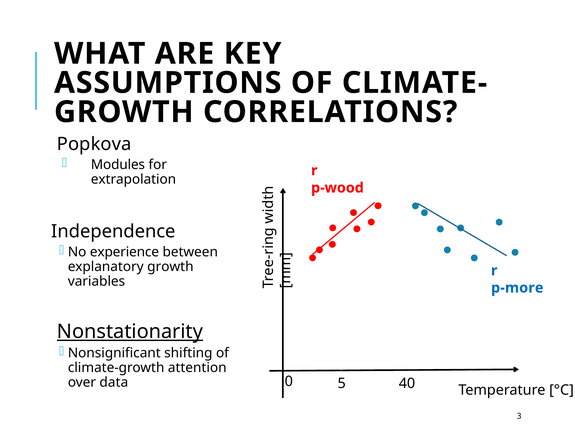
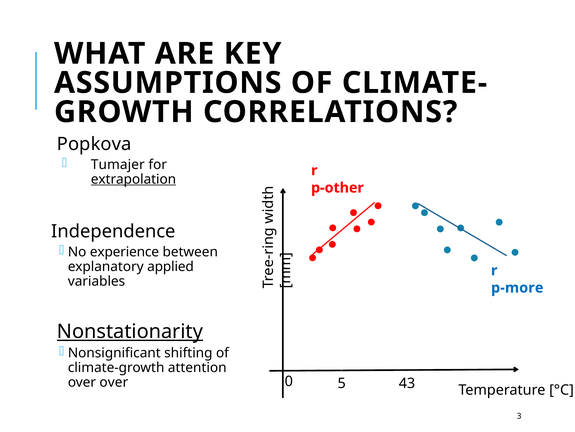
Modules: Modules -> Tumajer (118, 164)
extrapolation underline: none -> present (133, 179)
p-wood: p-wood -> p-other (337, 187)
explanatory growth: growth -> applied (170, 266)
over data: data -> over (114, 382)
40: 40 -> 43 (407, 383)
